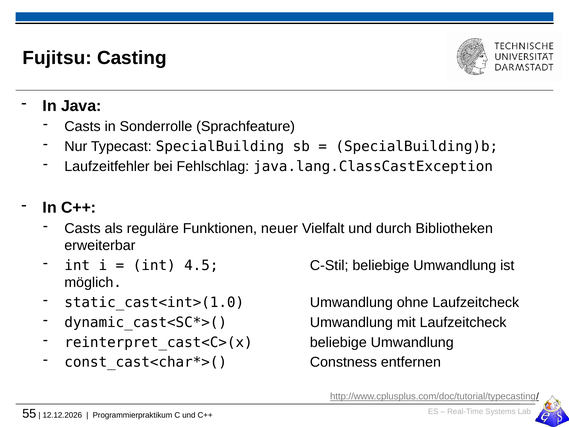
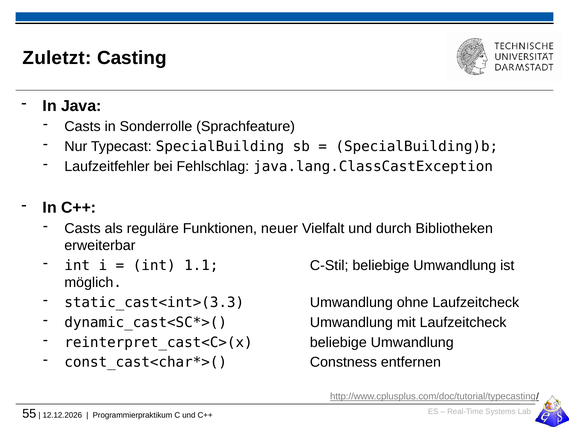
Fujitsu: Fujitsu -> Zuletzt (57, 58)
4.5: 4.5 -> 1.1 (201, 265)
static_cast<int>(1.0: static_cast<int>(1.0 -> static_cast<int>(3.3 (154, 302)
